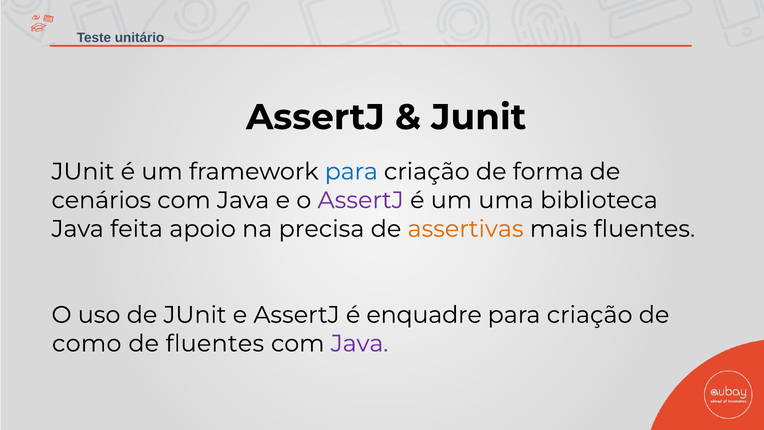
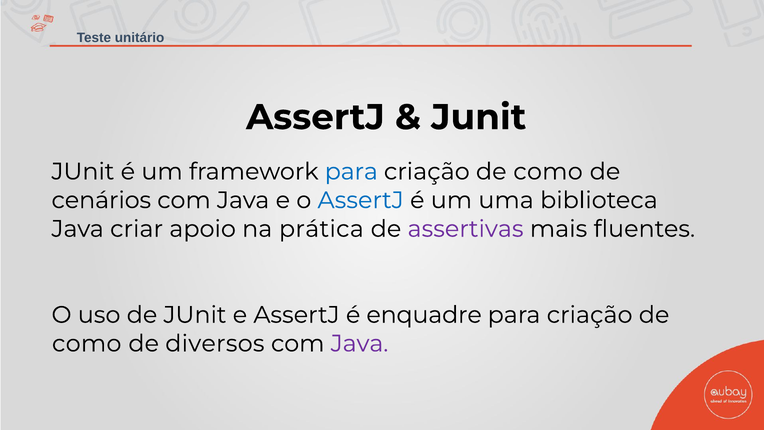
forma: forma -> como (548, 171)
AssertJ colour: purple -> blue (361, 200)
feita: feita -> criar (137, 229)
precisa: precisa -> prática (321, 229)
assertivas colour: orange -> purple (466, 229)
de fluentes: fluentes -> diversos (215, 343)
